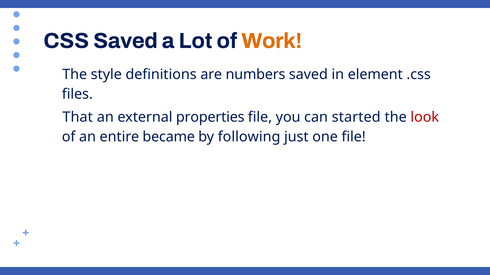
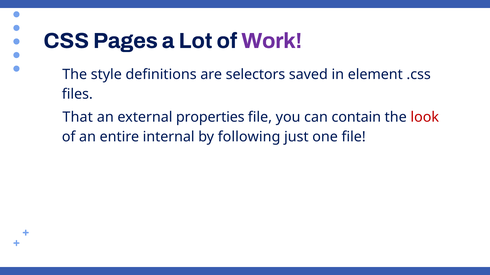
CSS Saved: Saved -> Pages (125, 41)
Work colour: orange -> purple (272, 41)
numbers: numbers -> selectors (255, 75)
started: started -> contain (356, 117)
became: became -> internal (169, 137)
